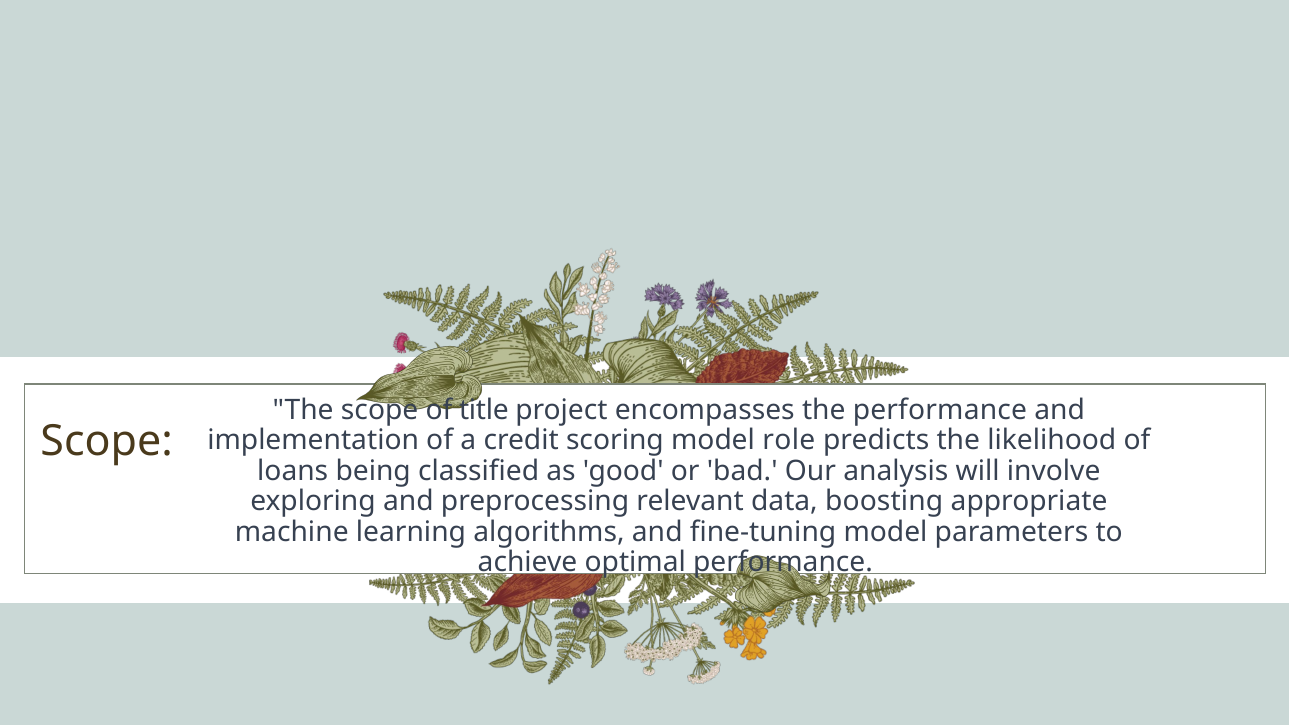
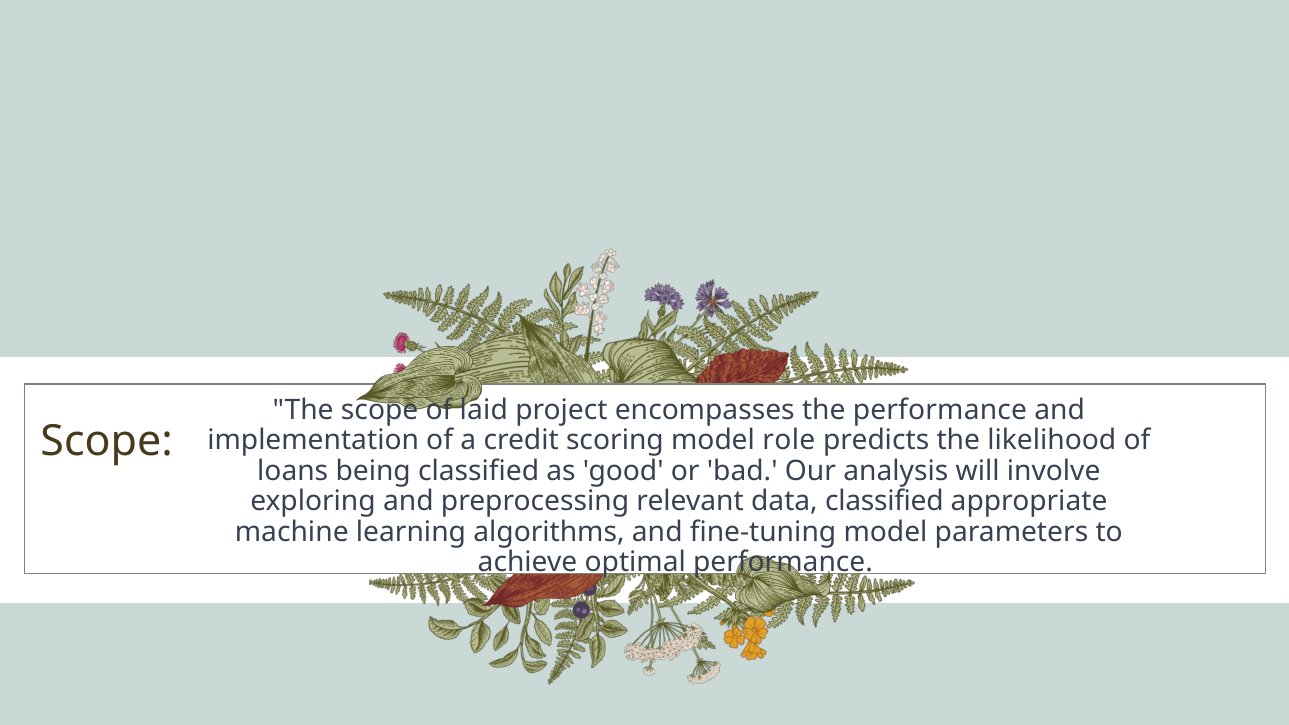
title: title -> laid (484, 410)
data boosting: boosting -> classified (884, 502)
